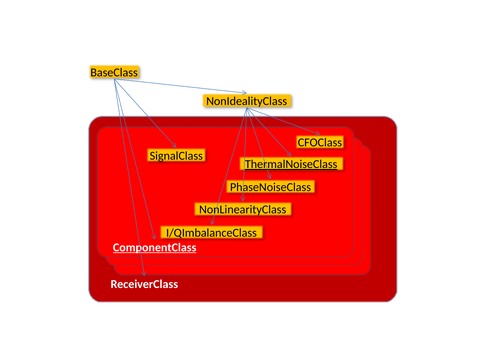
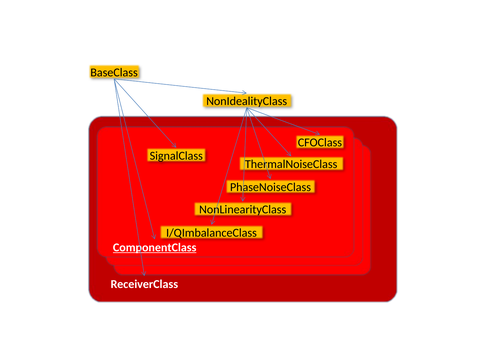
ThermalNoiseClass underline: present -> none (291, 164)
